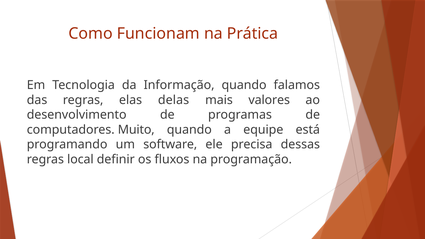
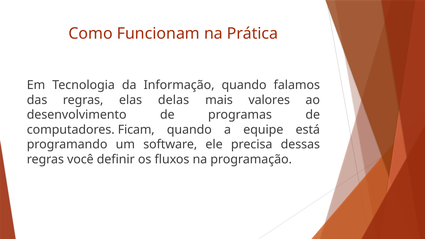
Muito: Muito -> Ficam (136, 130)
local: local -> você (80, 159)
